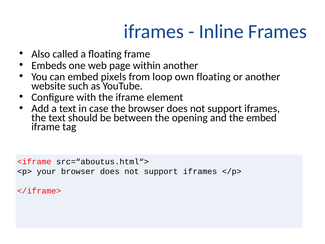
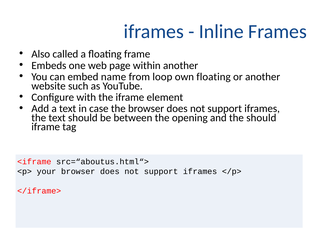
pixels: pixels -> name (114, 77)
the embed: embed -> should (261, 118)
